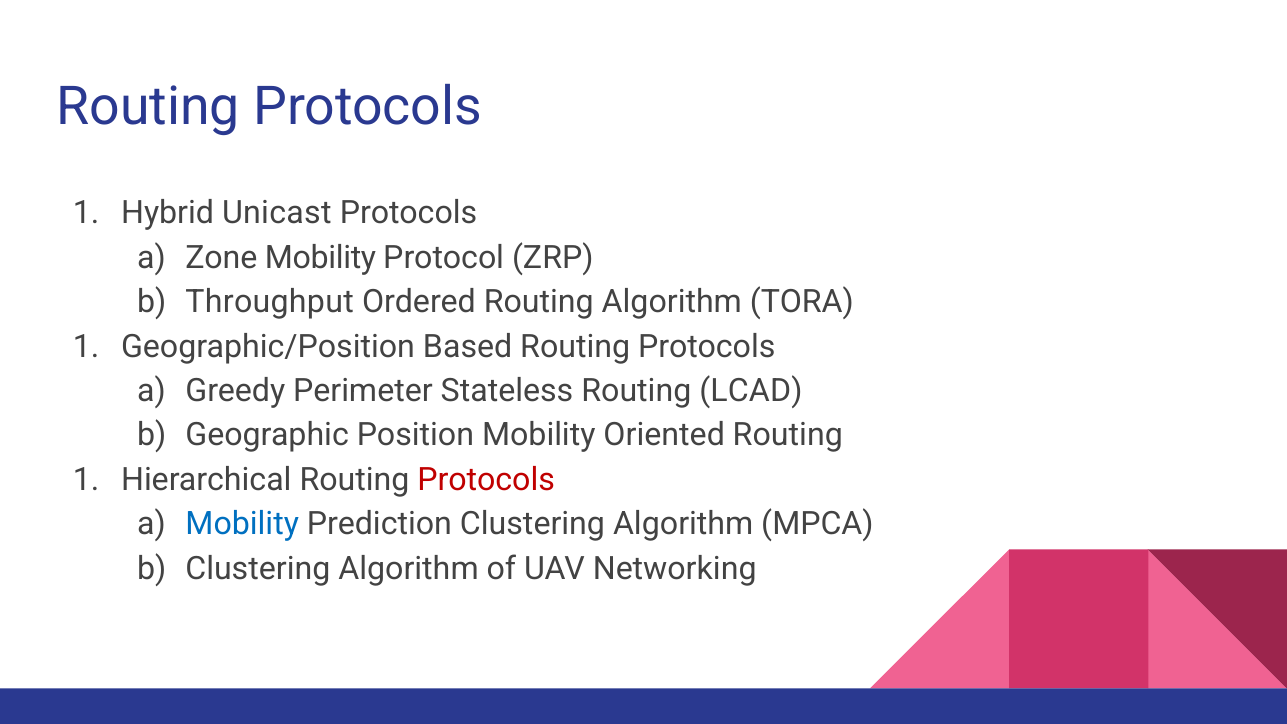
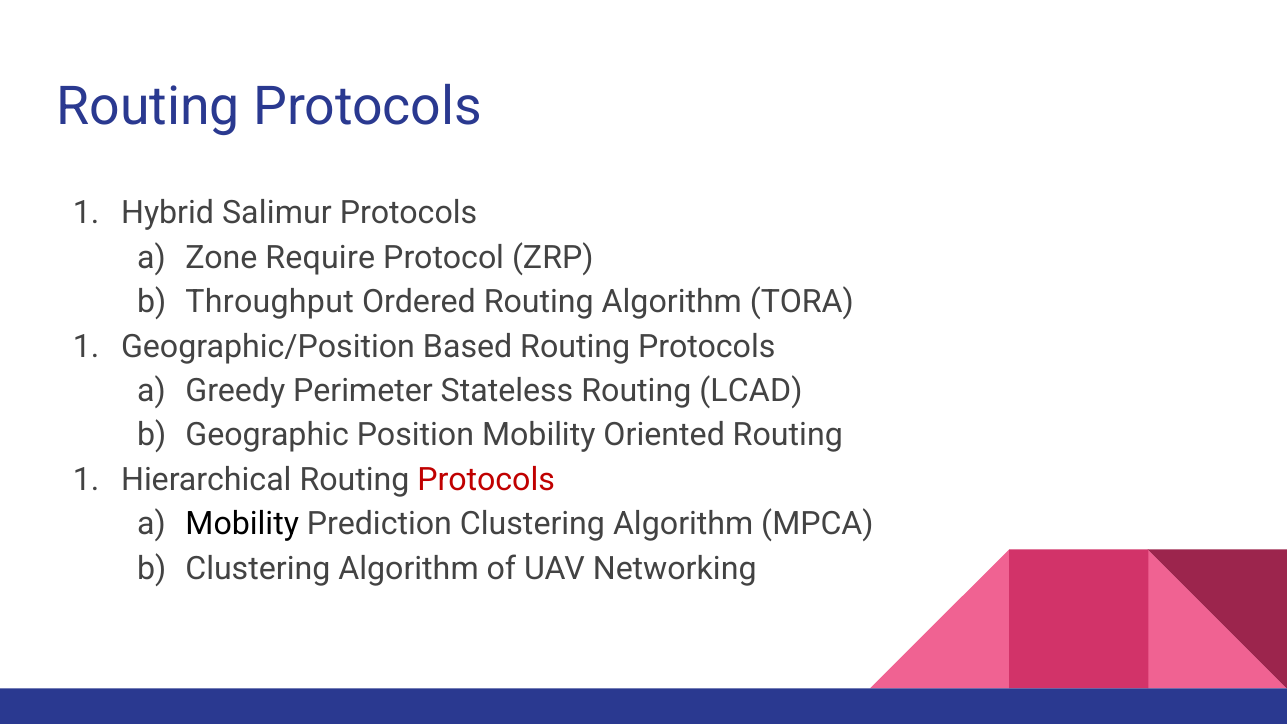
Unicast: Unicast -> Salimur (277, 213)
Zone Mobility: Mobility -> Require (320, 258)
Mobility colour: blue -> black (242, 524)
